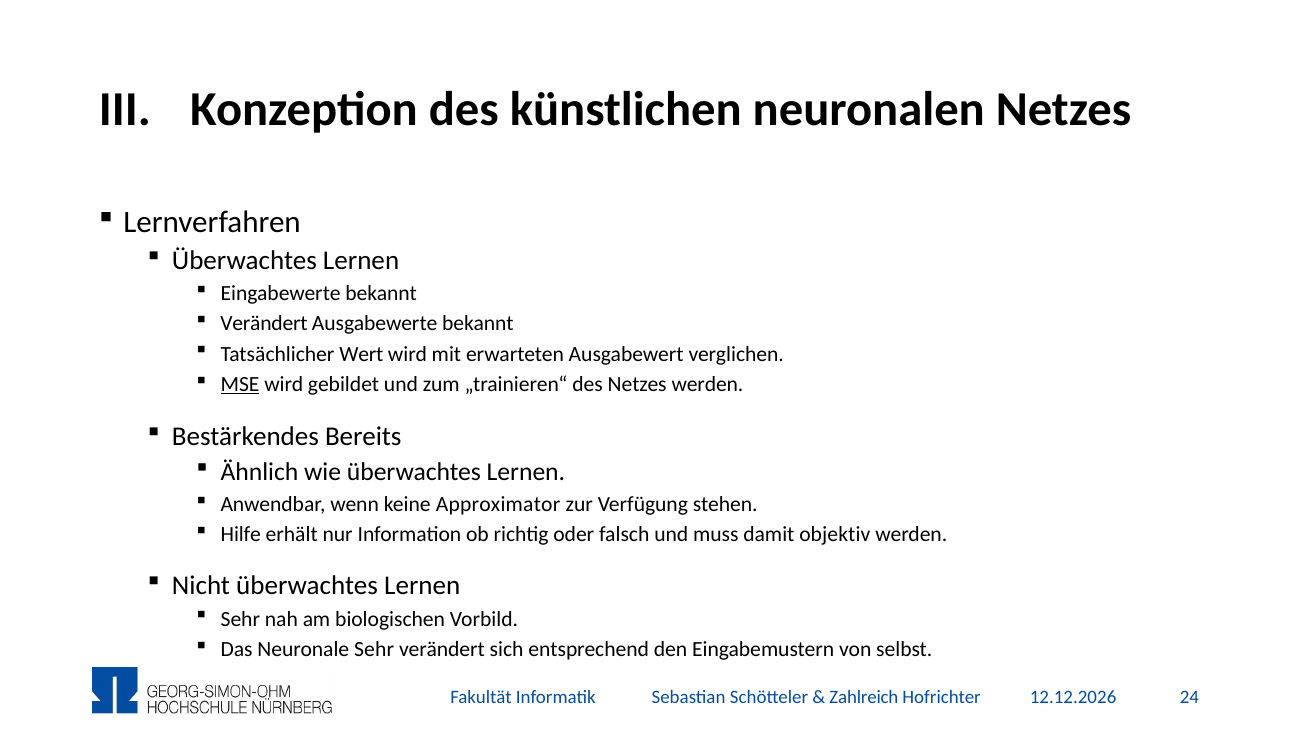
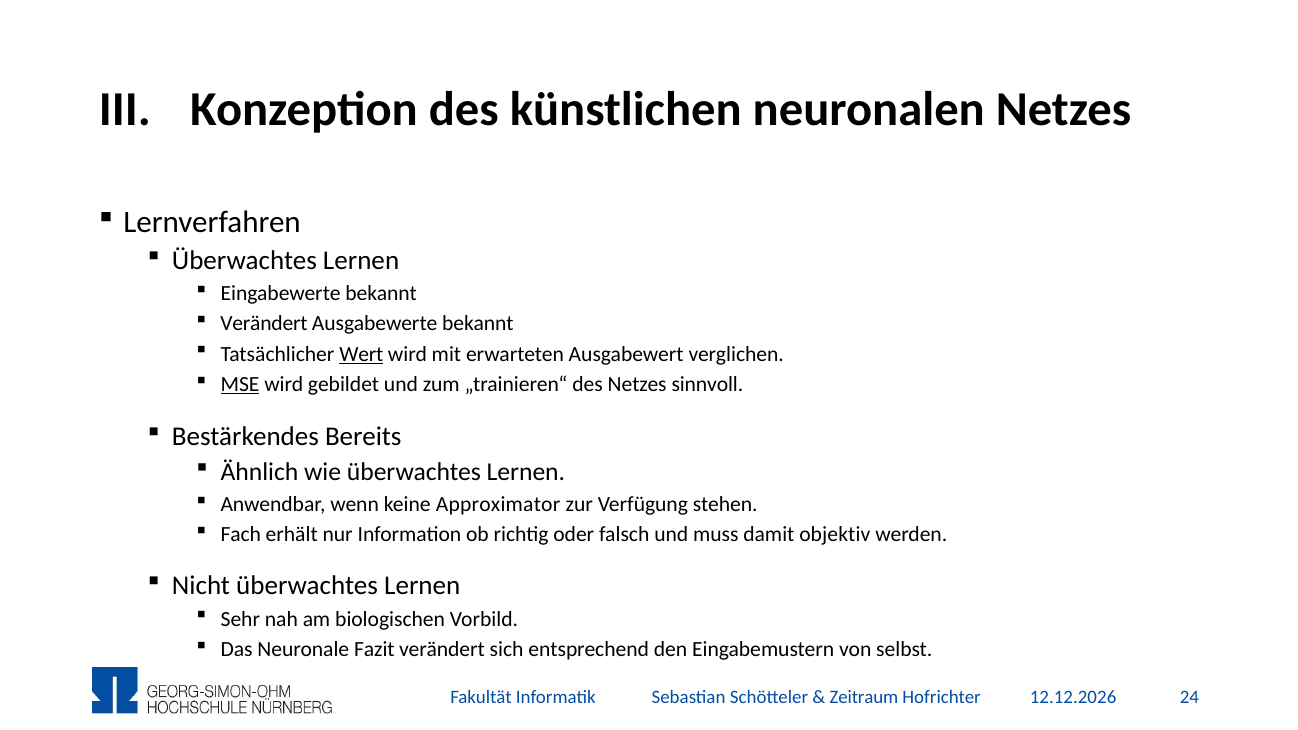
Wert underline: none -> present (361, 354)
Netzes werden: werden -> sinnvoll (707, 384)
Hilfe: Hilfe -> Fach (241, 535)
Neuronale Sehr: Sehr -> Fazit (374, 649)
Zahlreich: Zahlreich -> Zeitraum (864, 697)
